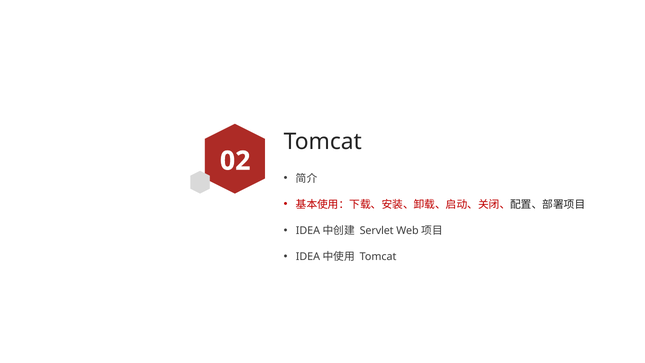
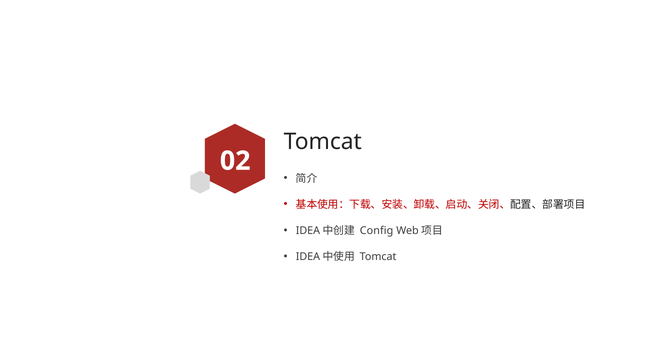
Servlet: Servlet -> Config (377, 231)
